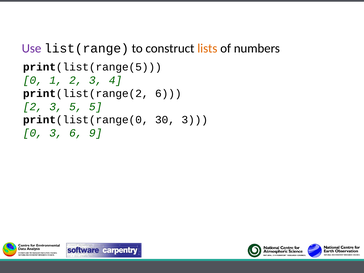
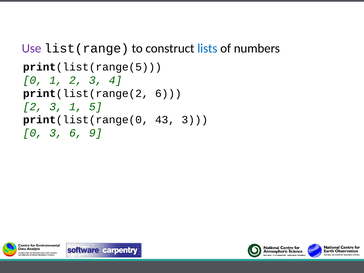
lists colour: orange -> blue (207, 48)
3 5: 5 -> 1 (76, 107)
30: 30 -> 43 (165, 120)
